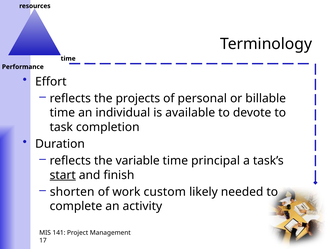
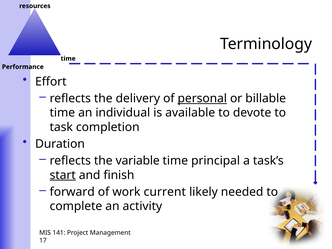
projects: projects -> delivery (138, 98)
personal underline: none -> present (202, 98)
shorten: shorten -> forward (72, 192)
custom: custom -> current (165, 192)
